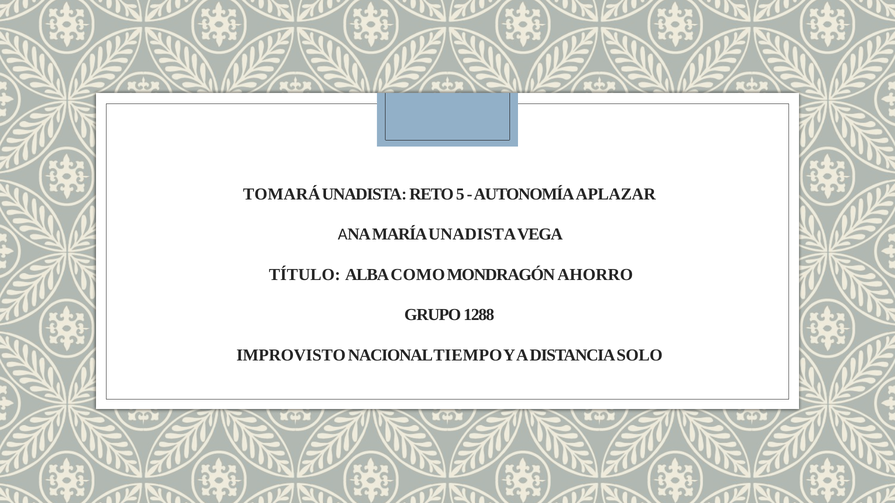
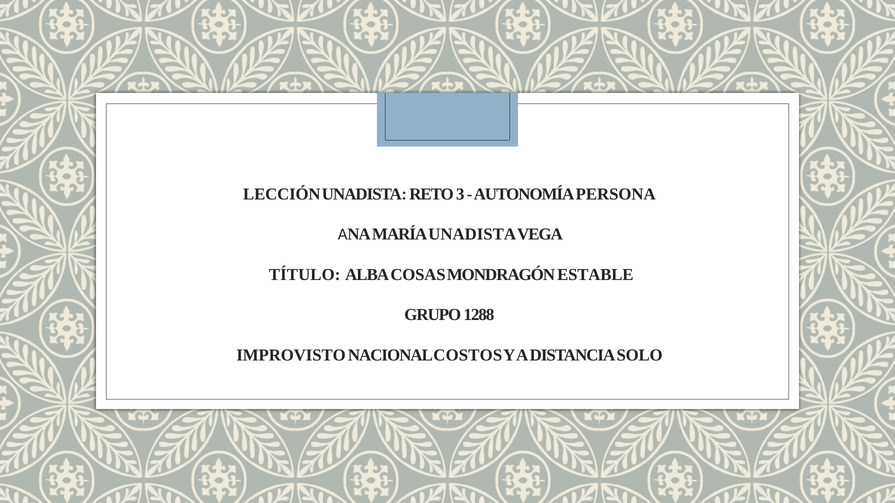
TOMARÁ: TOMARÁ -> LECCIÓN (282, 194)
5: 5 -> 3 (460, 194)
APLAZAR: APLAZAR -> PERSONA (616, 194)
COMO: COMO -> COSAS (418, 275)
AHORRO: AHORRO -> ESTABLE (595, 275)
TIEMPO: TIEMPO -> COSTOS (468, 355)
